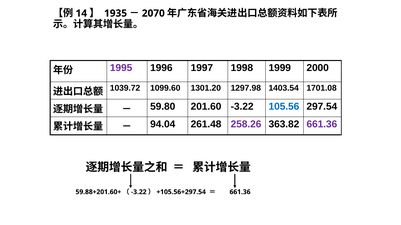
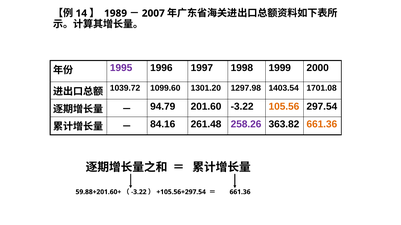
1935: 1935 -> 1989 (116, 13)
2070: 2070 -> 2007 (153, 13)
59.80: 59.80 -> 94.79 (163, 107)
105.56 colour: blue -> orange (284, 107)
94.04: 94.04 -> 84.16 (163, 124)
661.36 colour: purple -> orange (322, 124)
